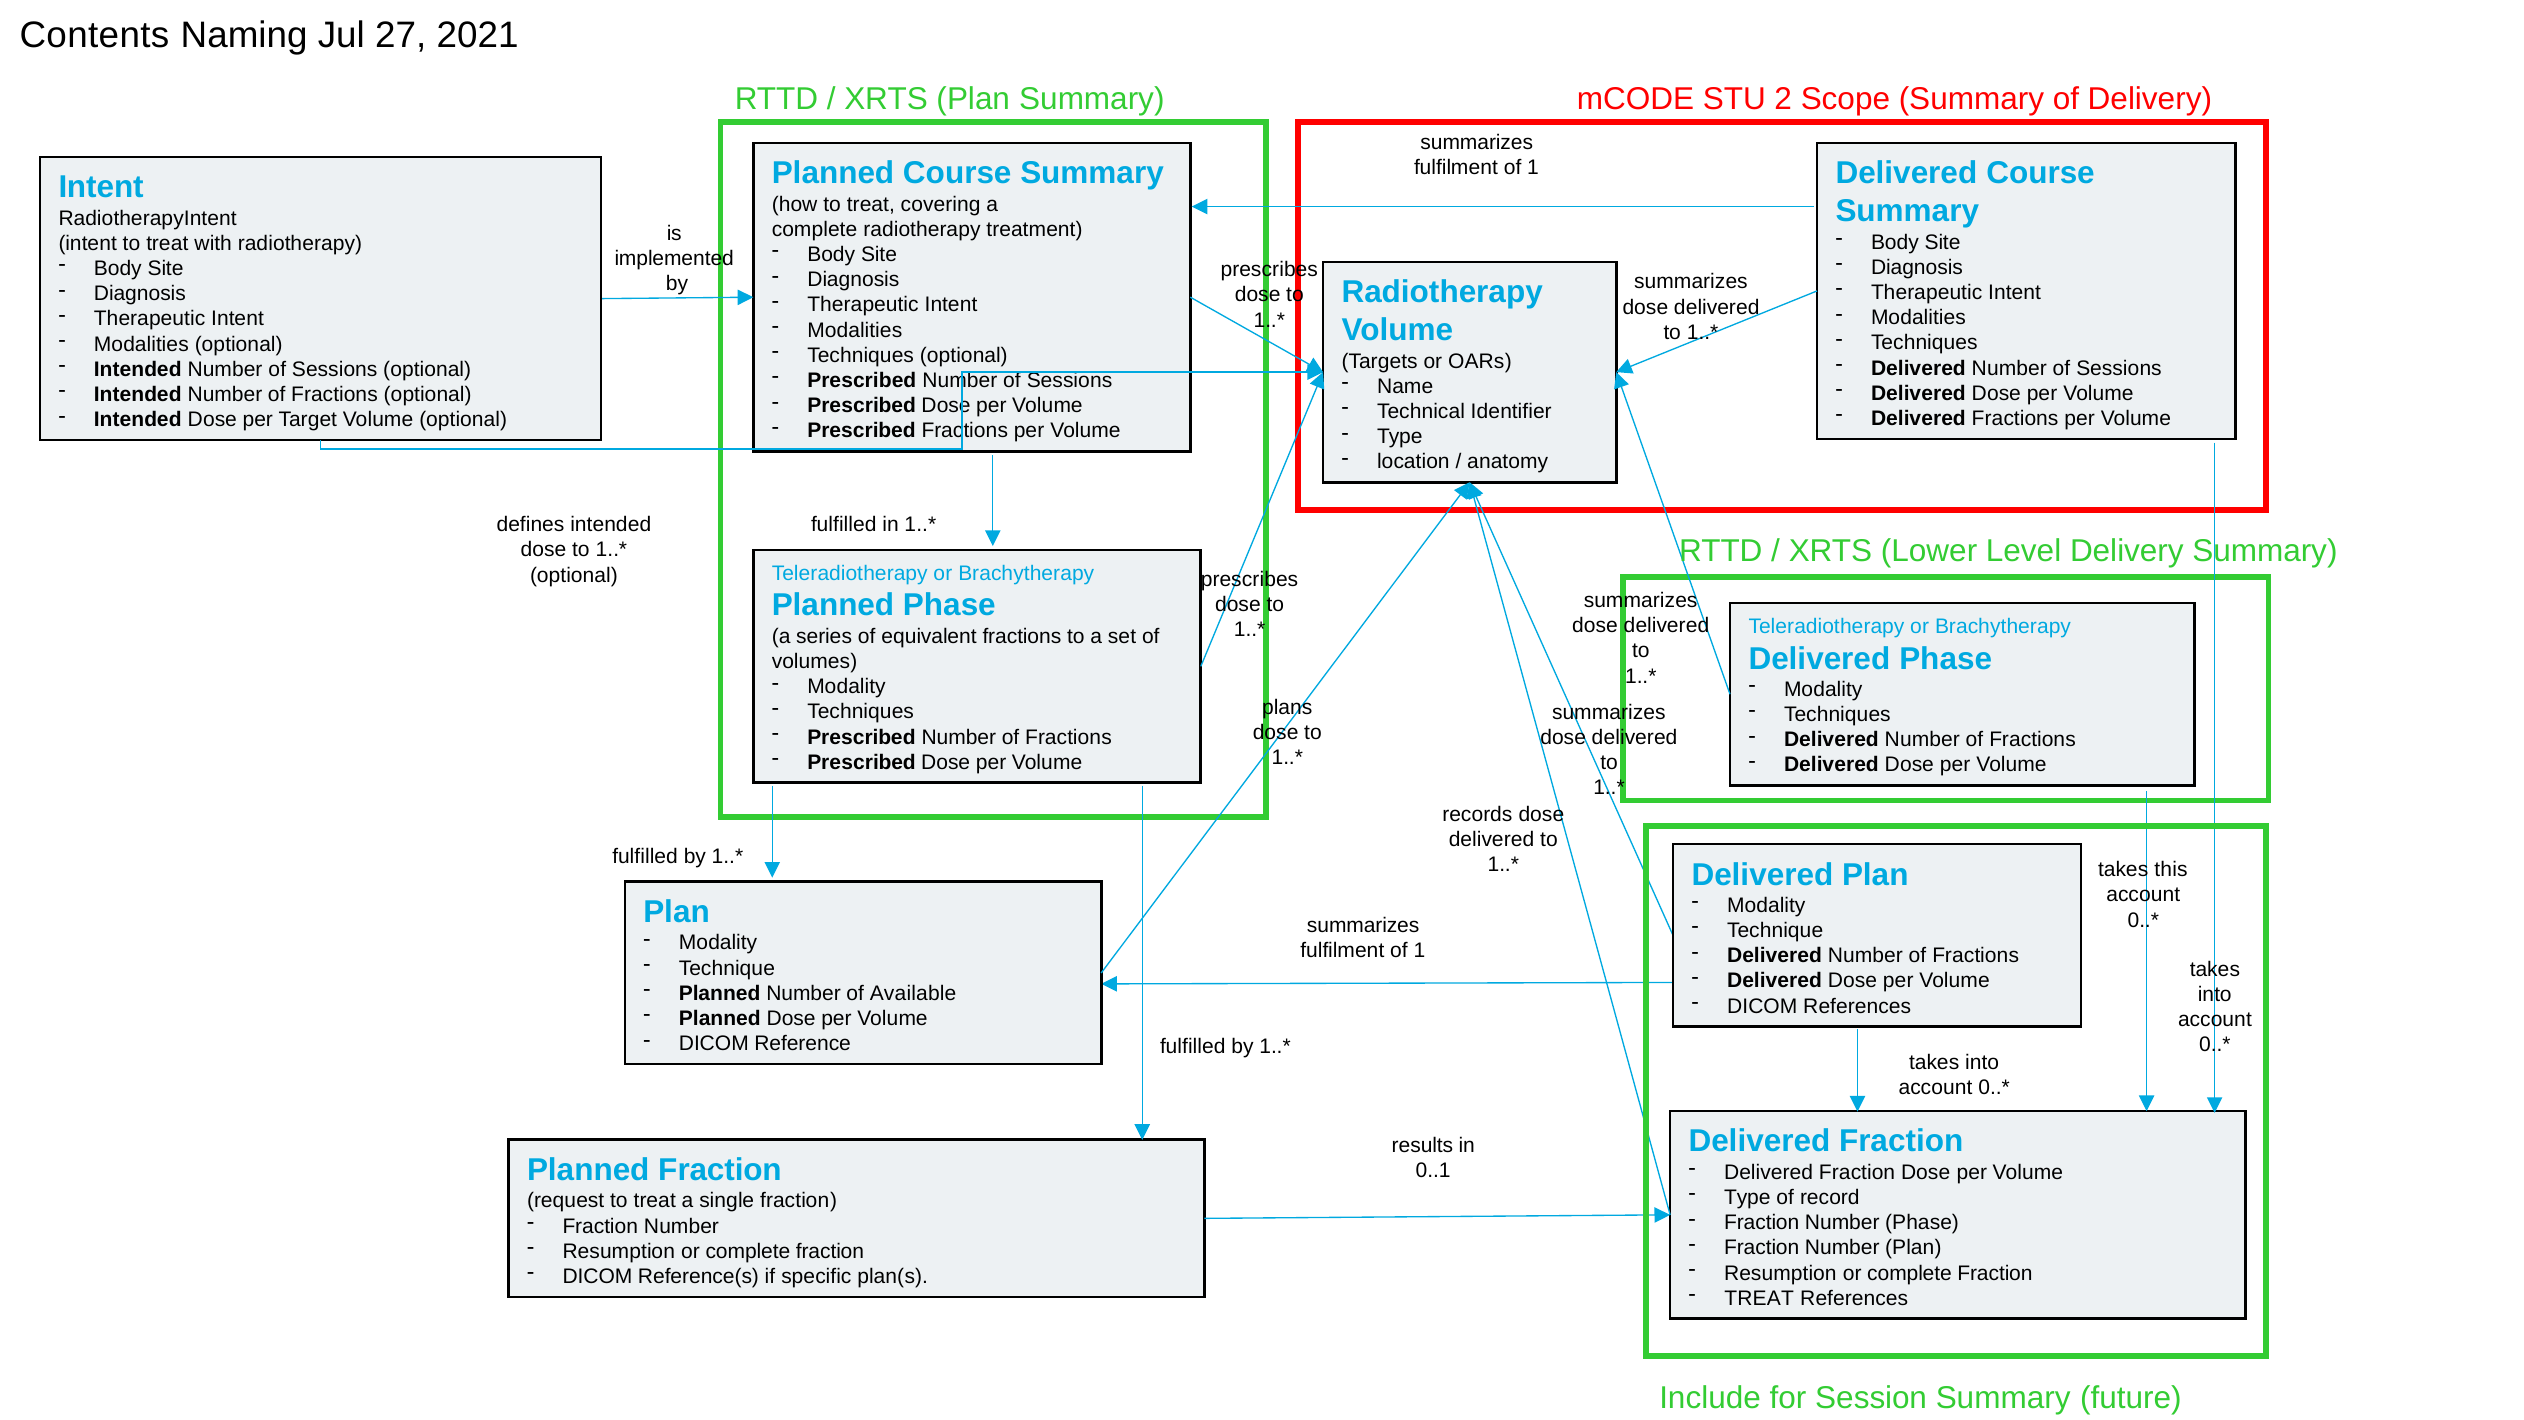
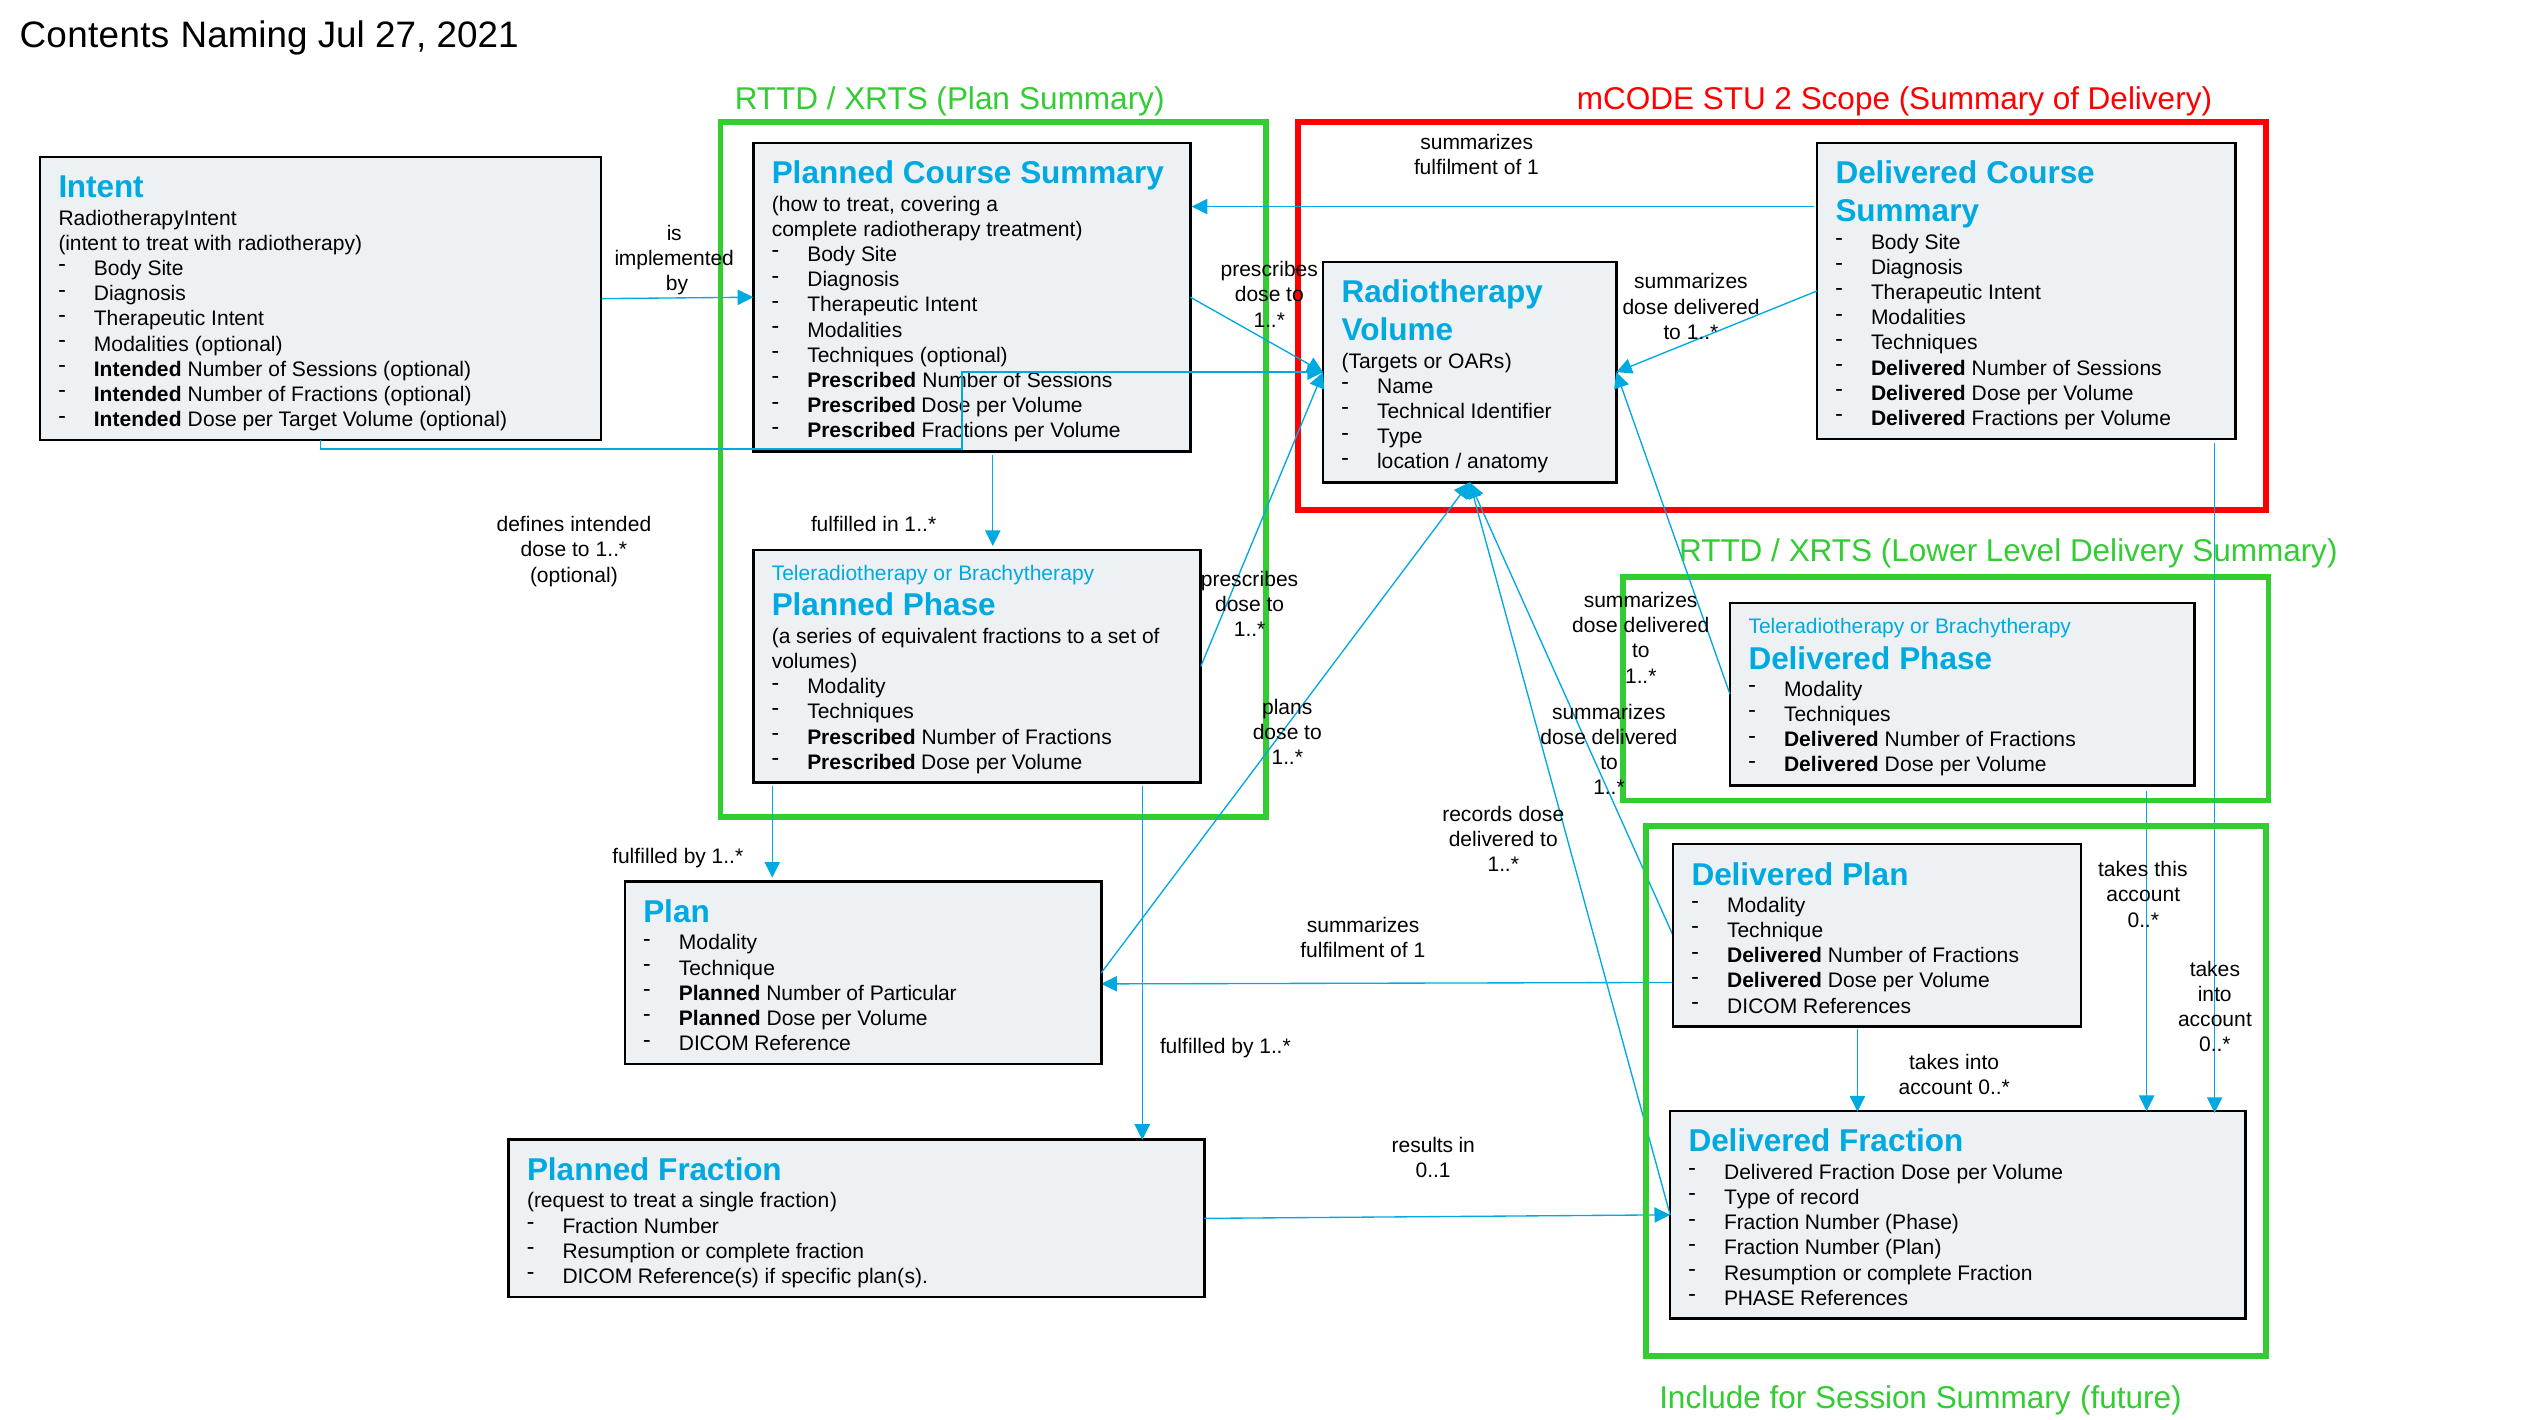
Available: Available -> Particular (913, 993)
TREAT: TREAT -> PHASE (1759, 1298)
